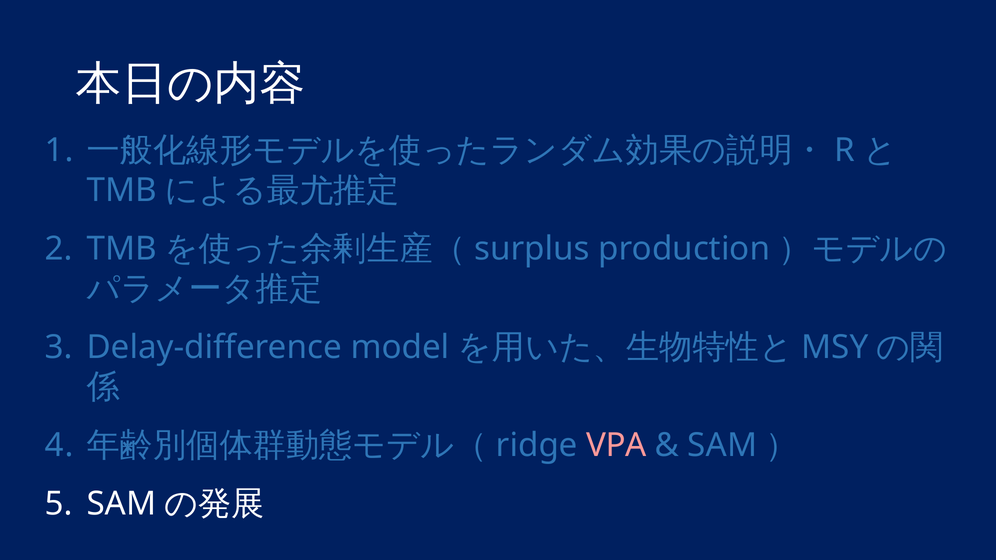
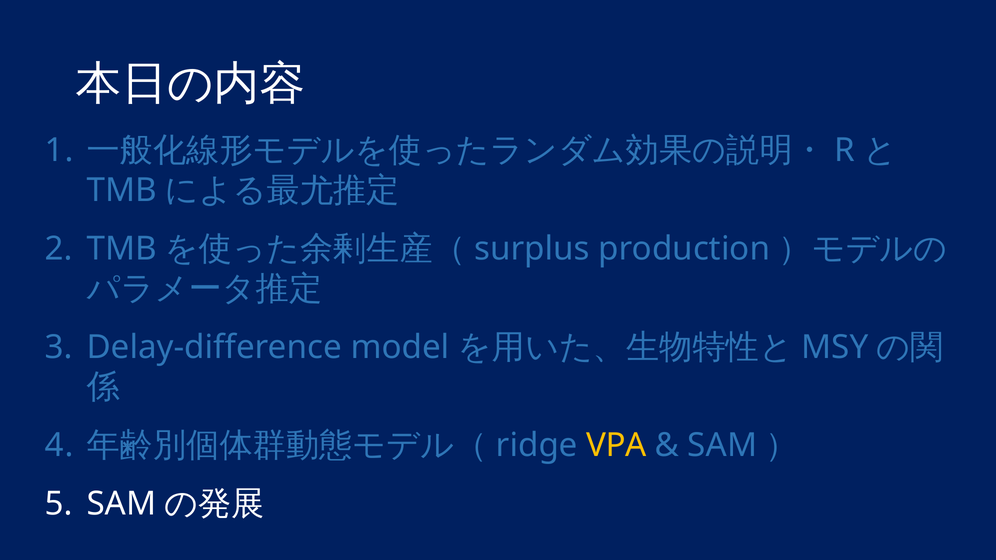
VPA colour: pink -> yellow (616, 446)
